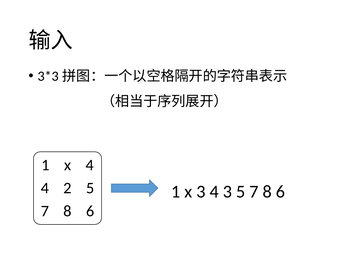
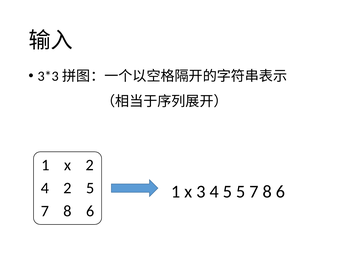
x 4: 4 -> 2 (90, 165)
4 3: 3 -> 5 (227, 192)
